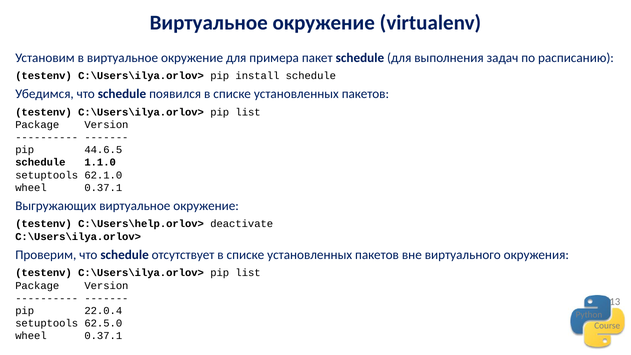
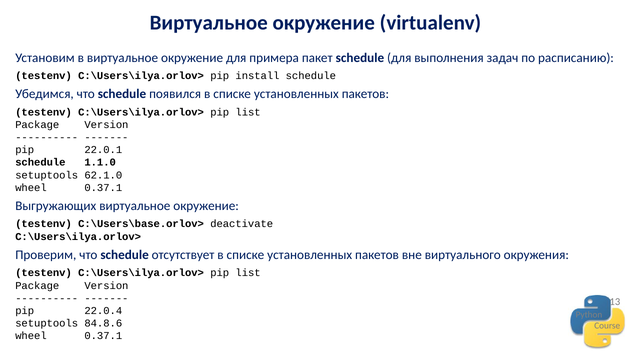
44.6.5: 44.6.5 -> 22.0.1 (103, 150)
C:\Users\help.orlov>: C:\Users\help.orlov> -> C:\Users\base.orlov> (141, 224)
62.5.0: 62.5.0 -> 84.8.6 (103, 323)
